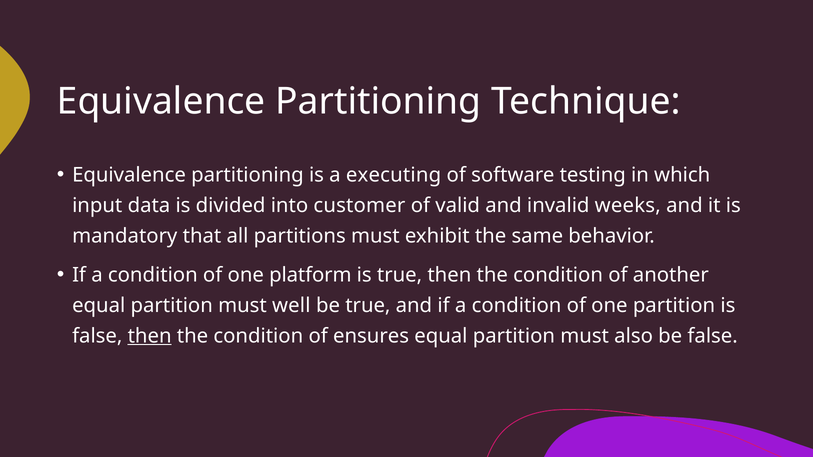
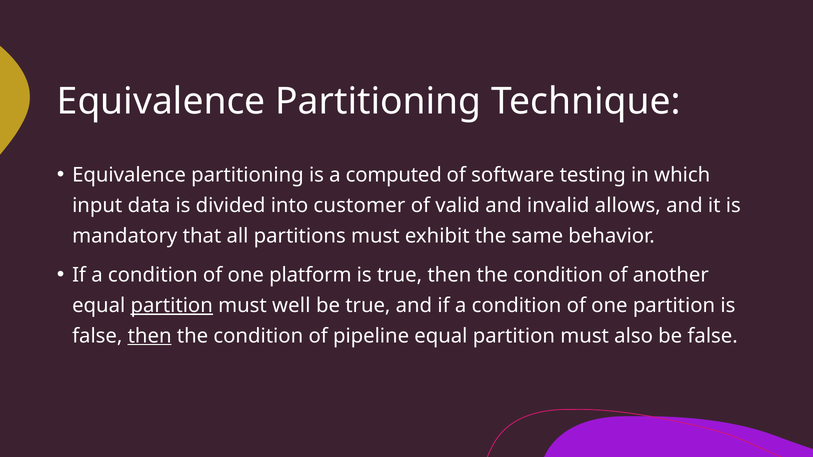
executing: executing -> computed (394, 175)
weeks: weeks -> allows (628, 206)
partition underline: none -> present (172, 306)
ensures: ensures -> pipeline (371, 336)
